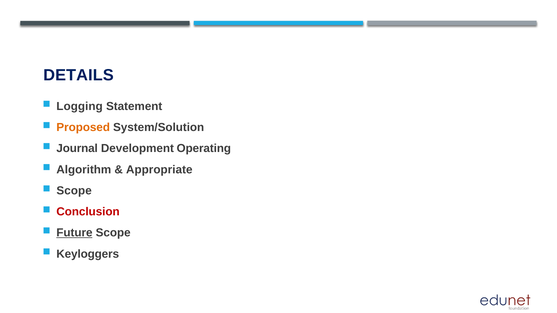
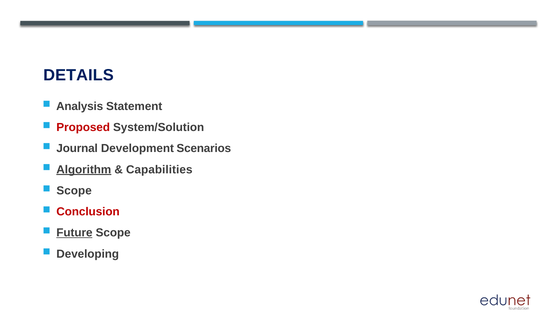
Logging: Logging -> Analysis (80, 106)
Proposed colour: orange -> red (83, 127)
Operating: Operating -> Scenarios (204, 149)
Algorithm underline: none -> present (84, 170)
Appropriate: Appropriate -> Capabilities (159, 170)
Keyloggers: Keyloggers -> Developing (88, 254)
